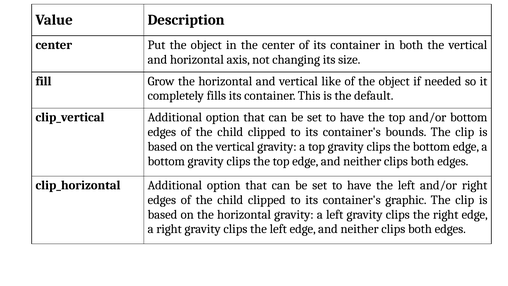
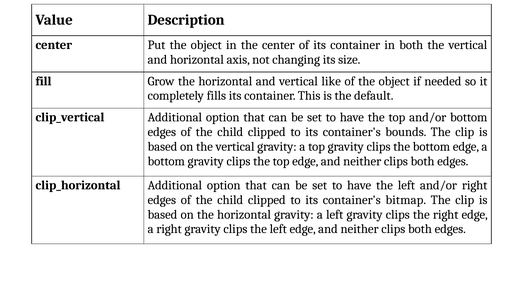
graphic: graphic -> bitmap (406, 200)
